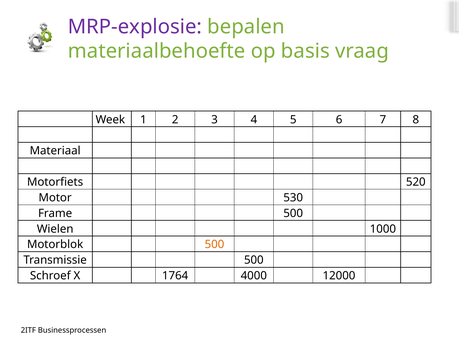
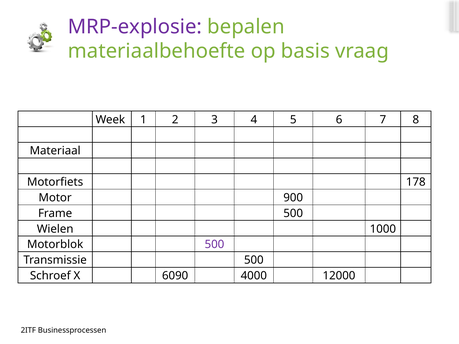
520: 520 -> 178 (416, 182)
530: 530 -> 900 (293, 198)
500 colour: orange -> purple (214, 245)
1764: 1764 -> 6090 (175, 276)
